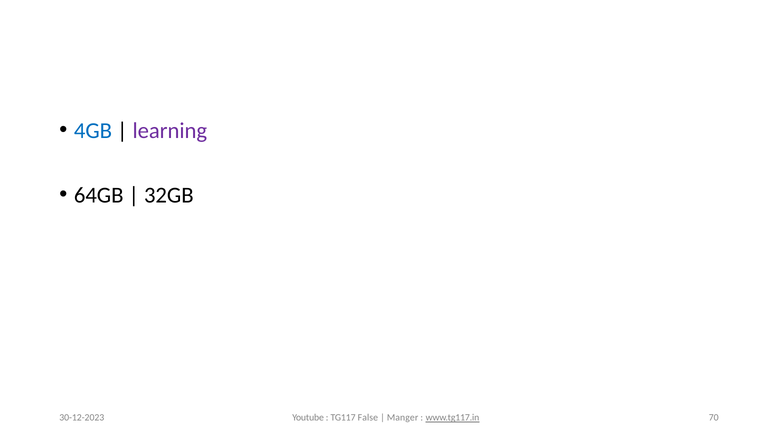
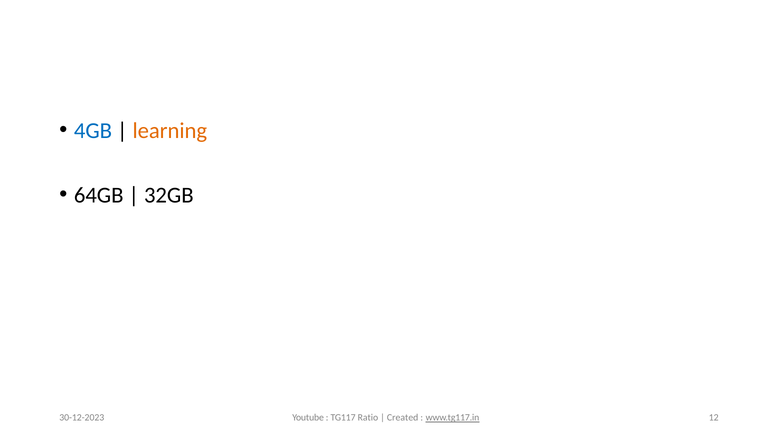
learning colour: purple -> orange (170, 130)
False: False -> Ratio (368, 417)
Manger: Manger -> Created (403, 417)
70: 70 -> 12 (714, 417)
